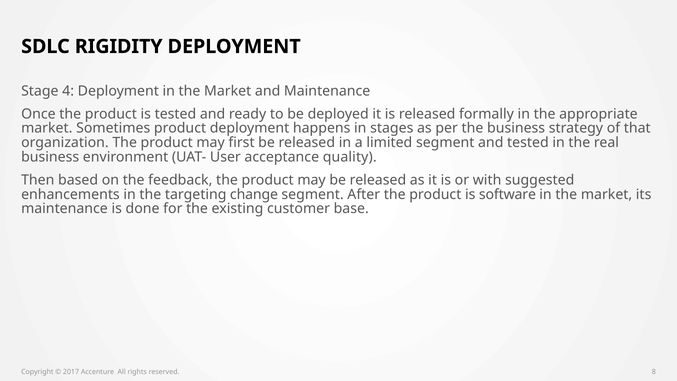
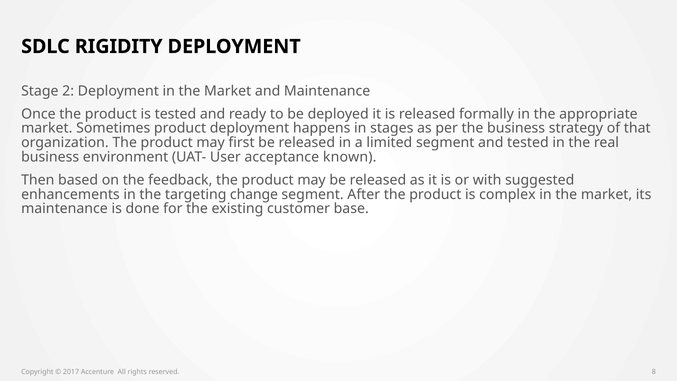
4: 4 -> 2 (68, 91)
quality: quality -> known (350, 157)
software: software -> complex (507, 194)
